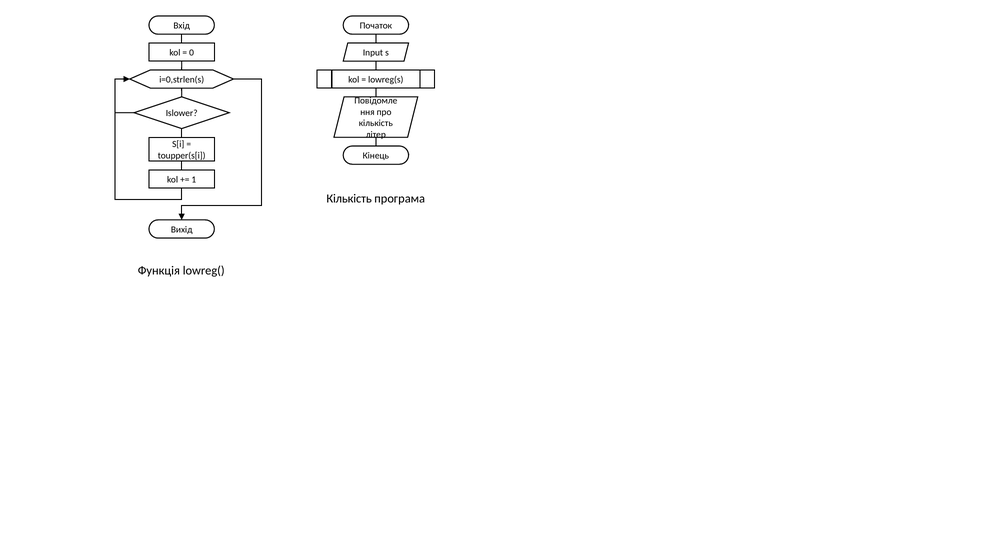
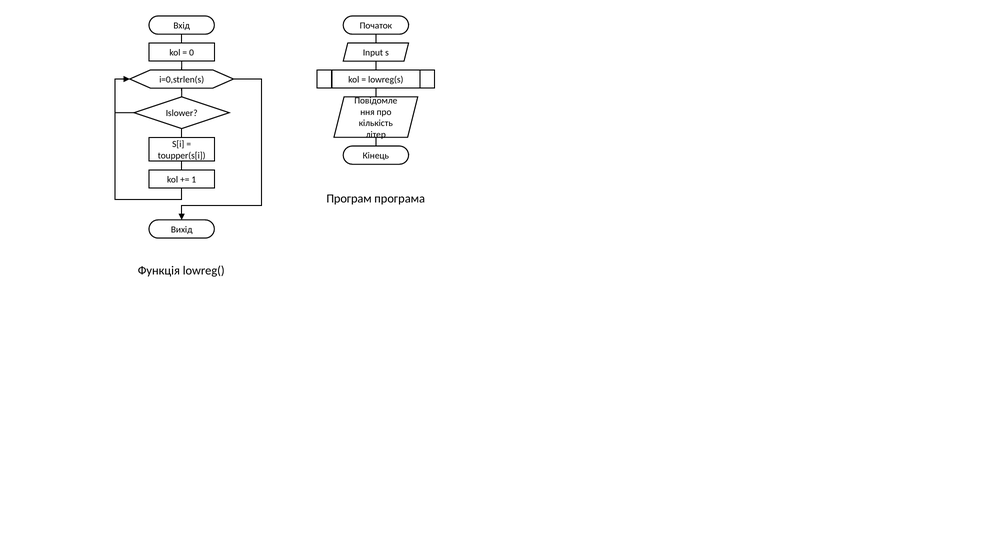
Кількість: Кількість -> Програм (349, 199)
